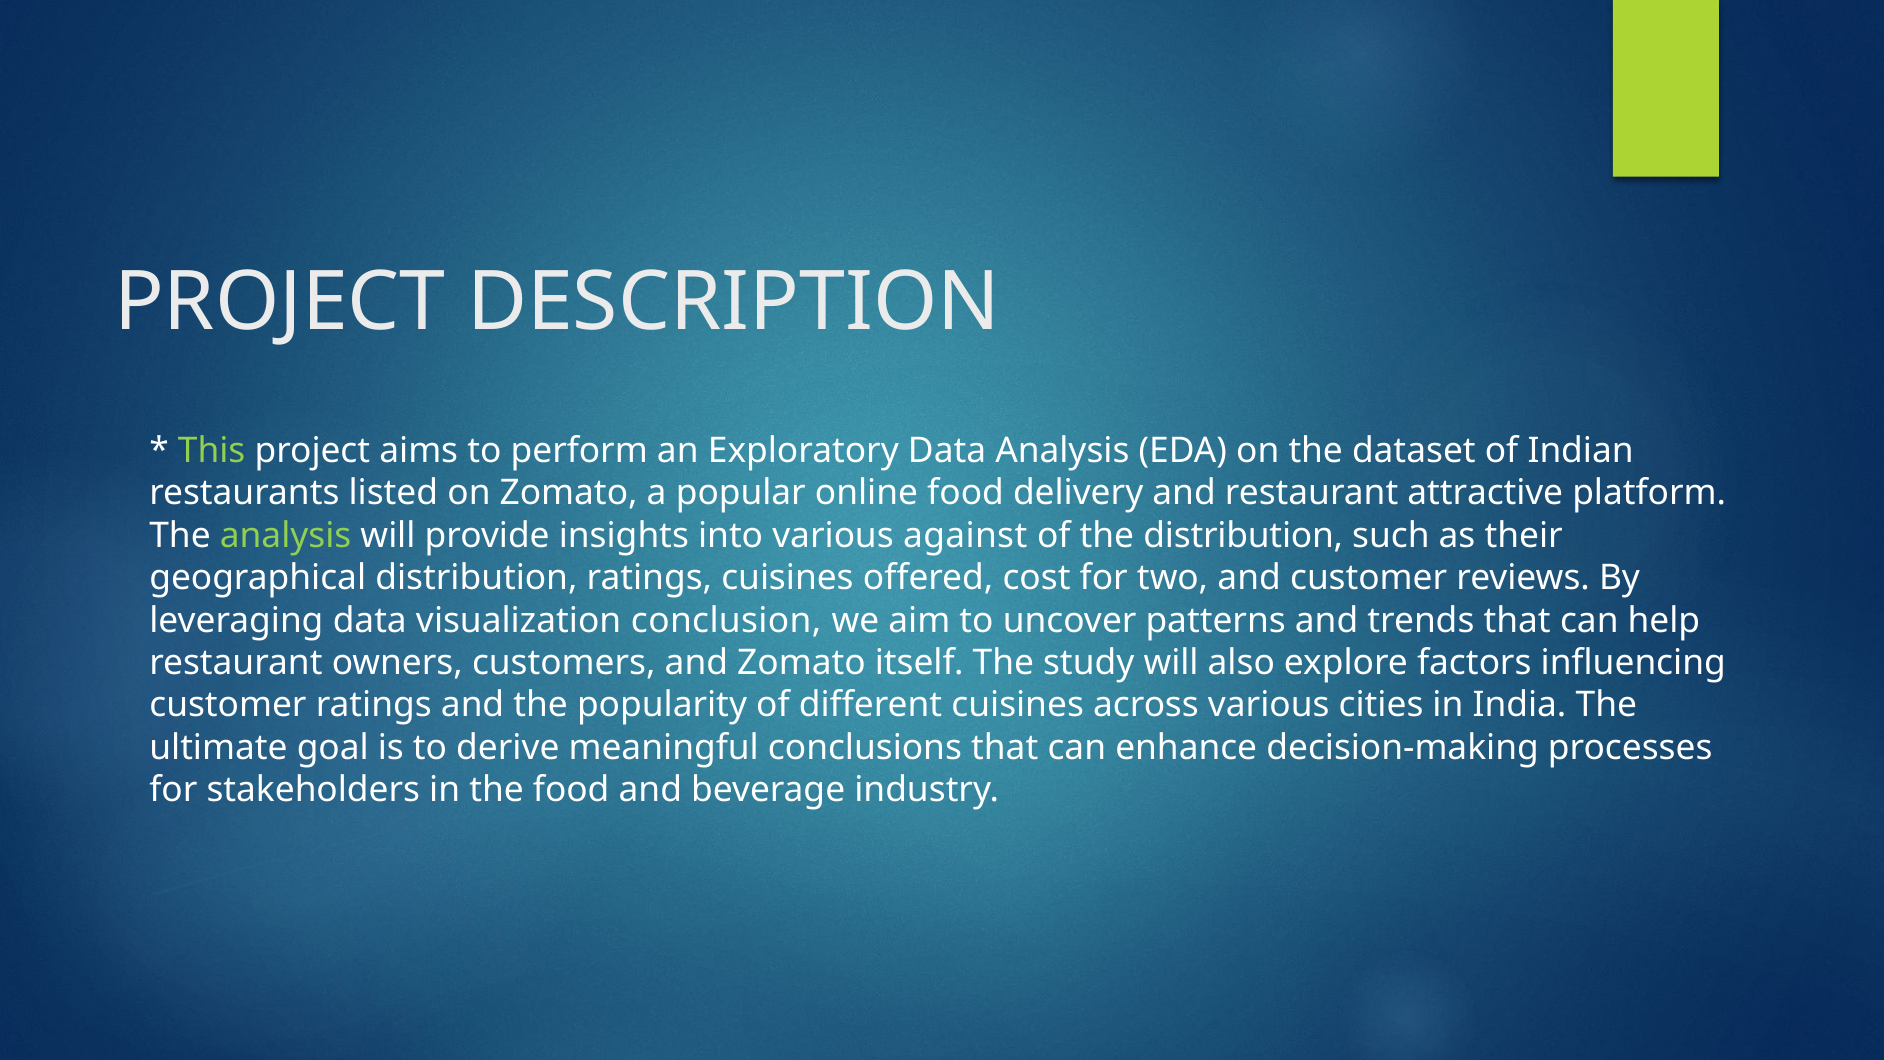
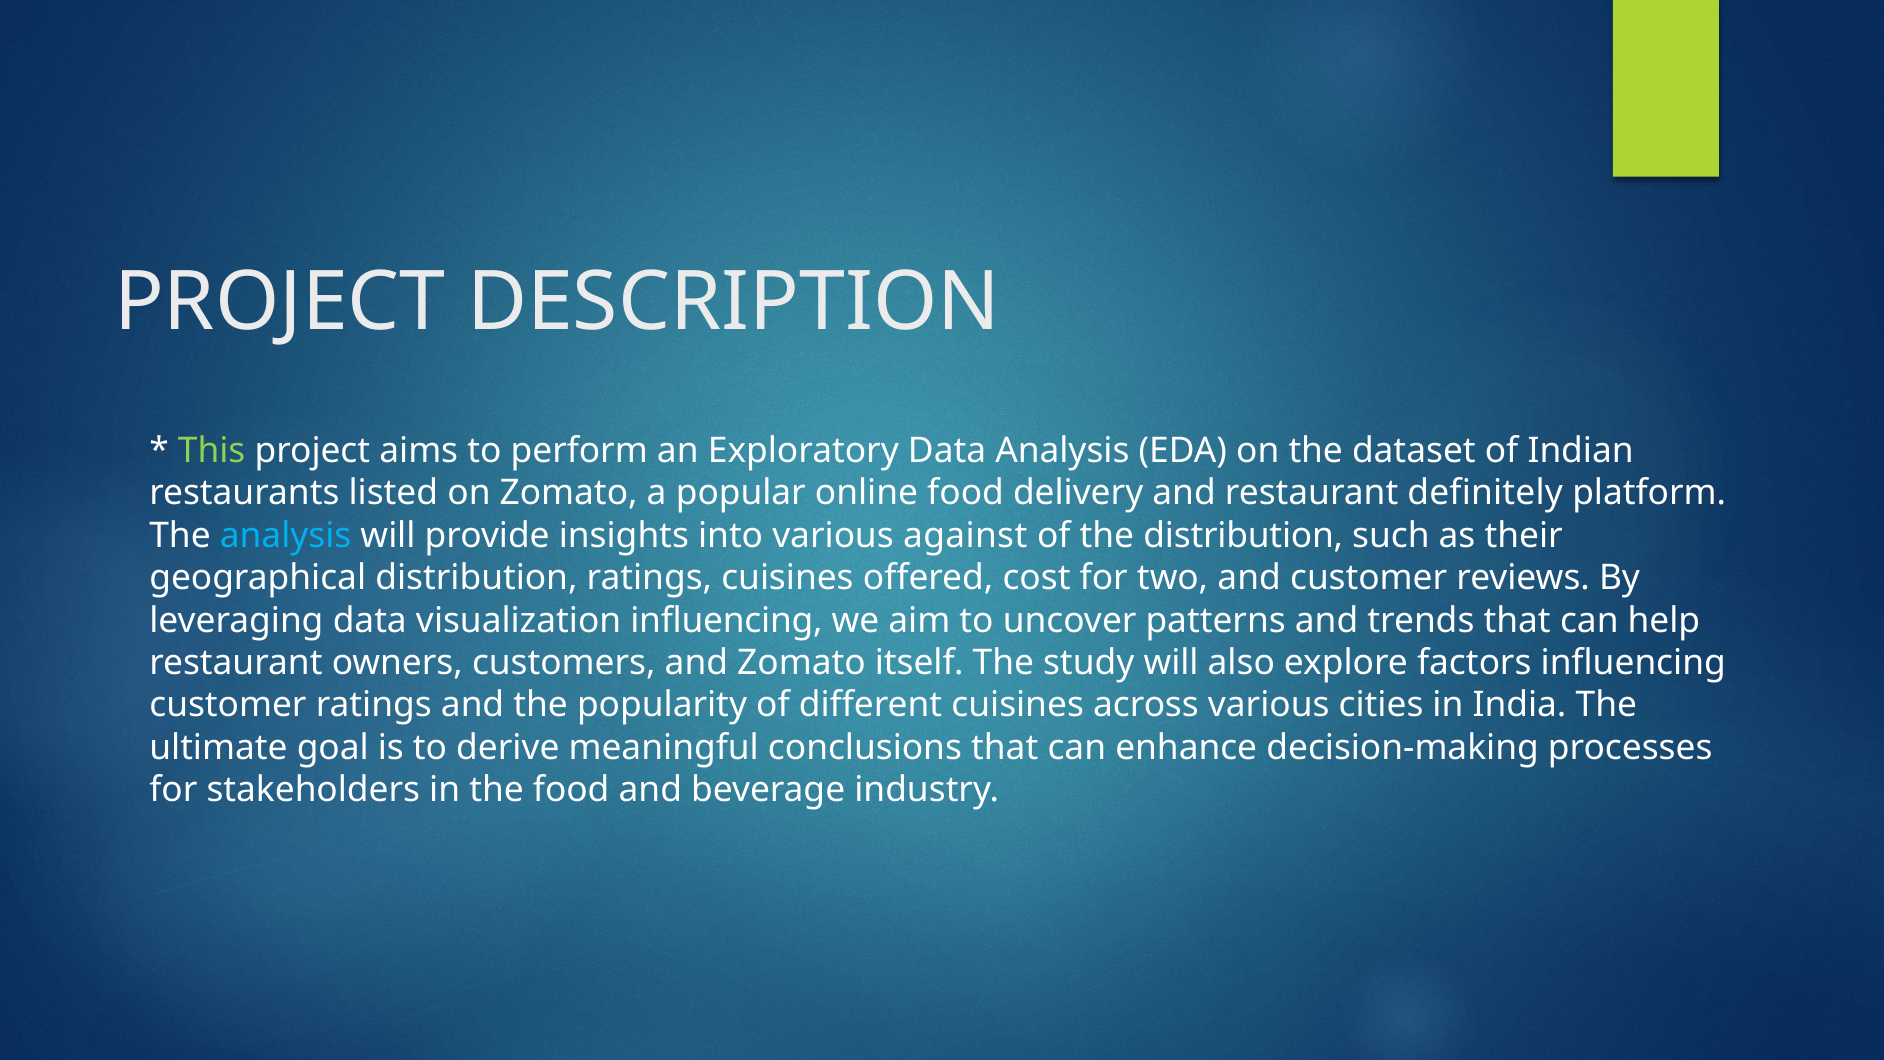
attractive: attractive -> definitely (1485, 493)
analysis colour: light green -> light blue (286, 536)
visualization conclusion: conclusion -> influencing (726, 620)
